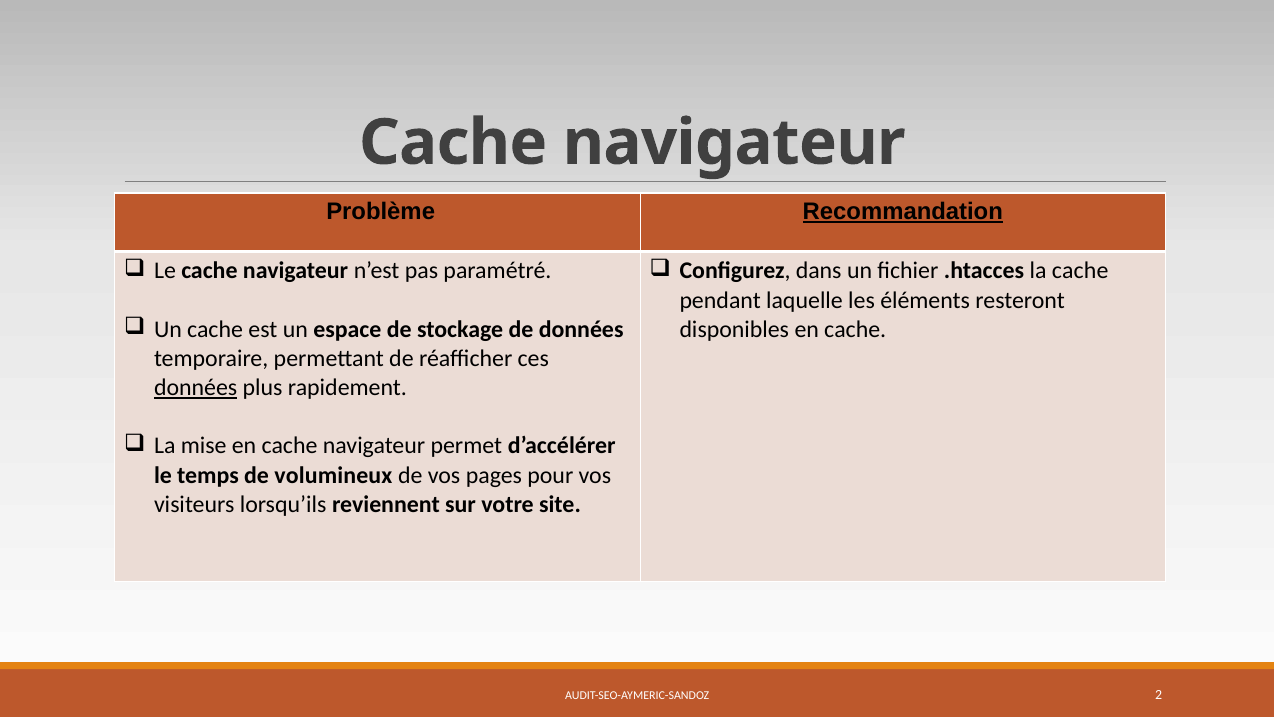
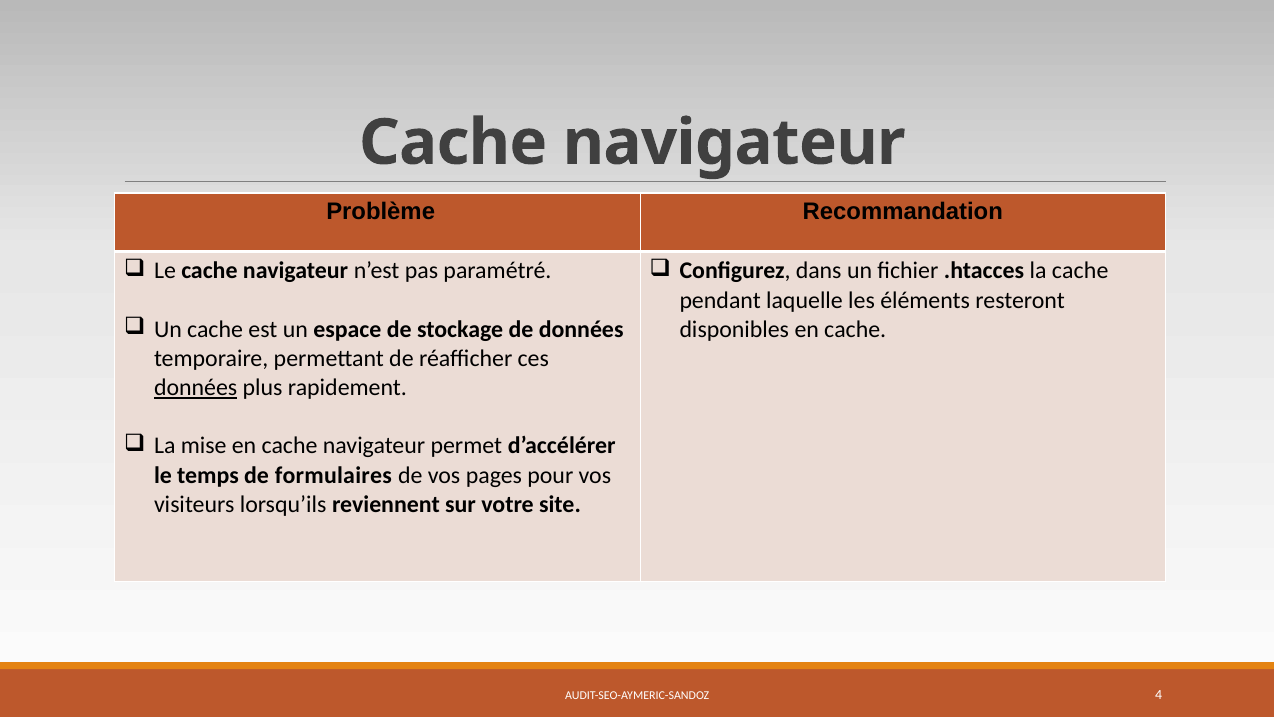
Recommandation underline: present -> none (903, 212)
volumineux: volumineux -> formulaires (333, 475)
2: 2 -> 4 (1159, 695)
